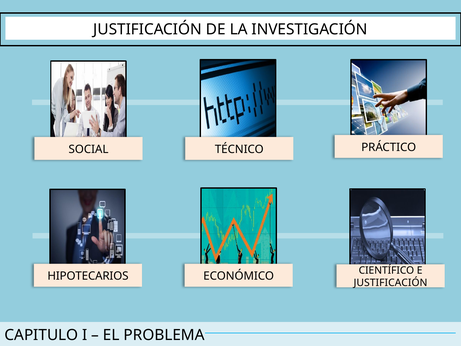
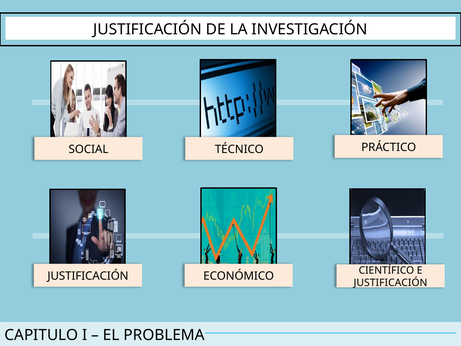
HIPOTECARIOS: HIPOTECARIOS -> JUSTIFICACIÓN (88, 276)
